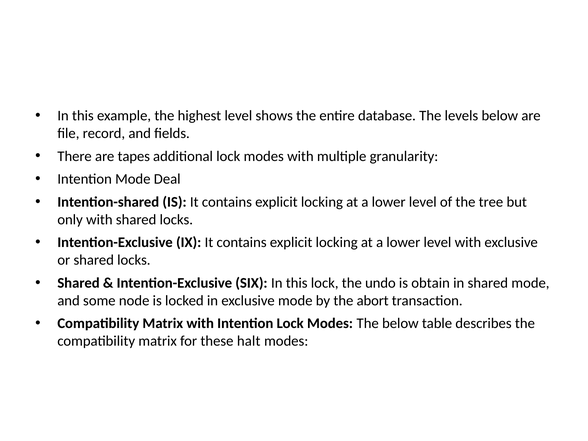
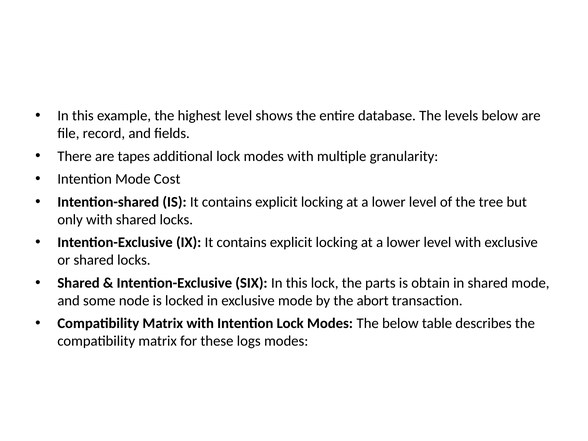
Deal: Deal -> Cost (167, 179)
undo: undo -> parts (380, 283)
halt: halt -> logs (249, 341)
